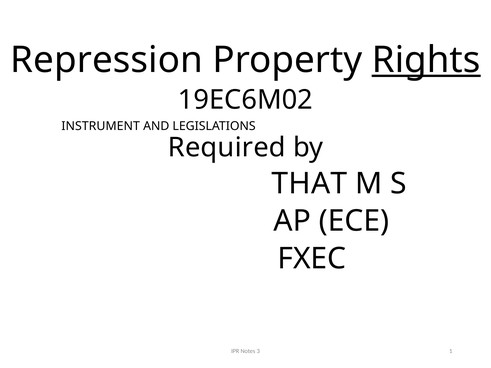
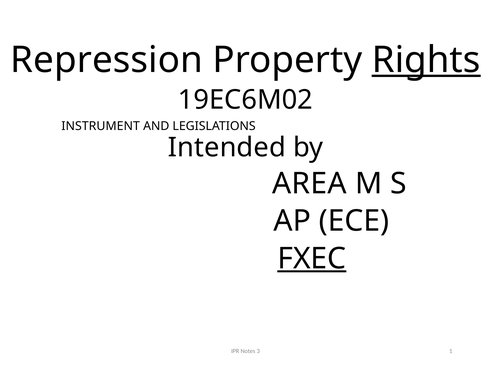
Required: Required -> Intended (227, 148)
THAT: THAT -> AREA (309, 184)
FXEC underline: none -> present (312, 259)
